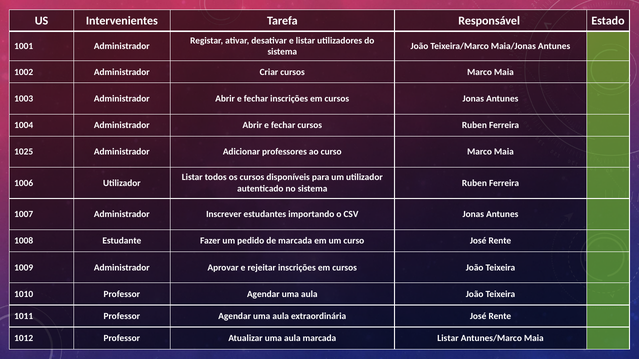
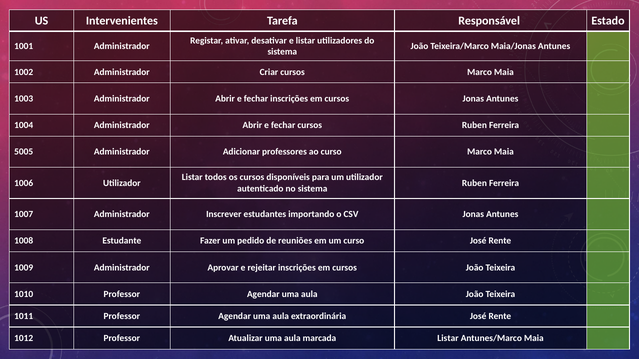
1025: 1025 -> 5005 (24, 152)
de marcada: marcada -> reuniões (295, 241)
